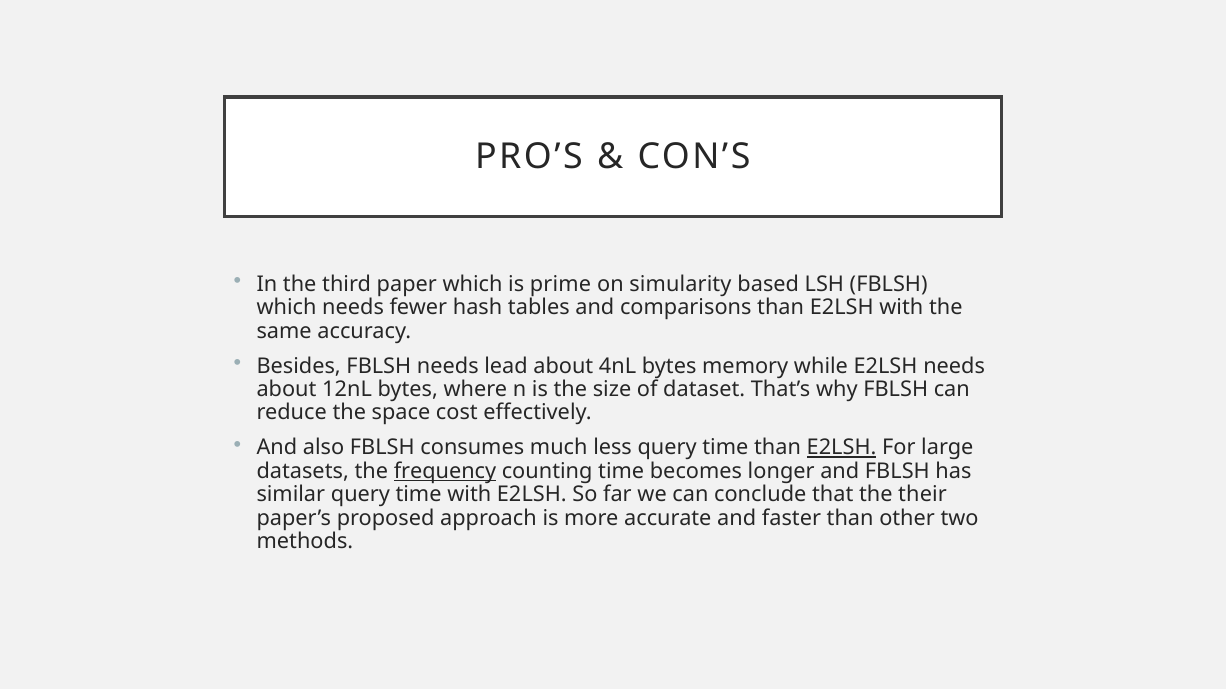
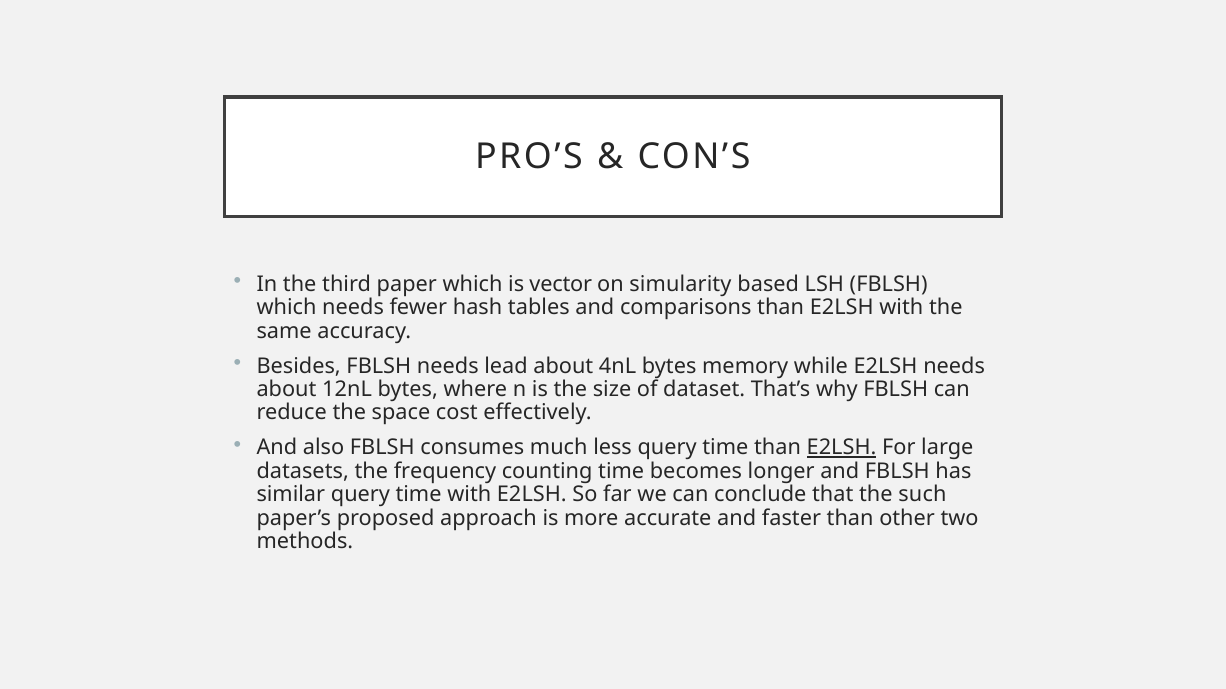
prime: prime -> vector (561, 284)
frequency underline: present -> none (445, 472)
their: their -> such (923, 495)
